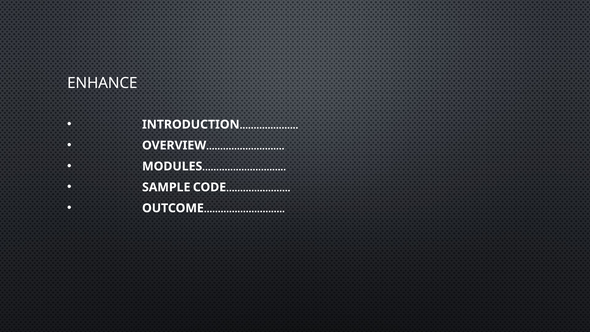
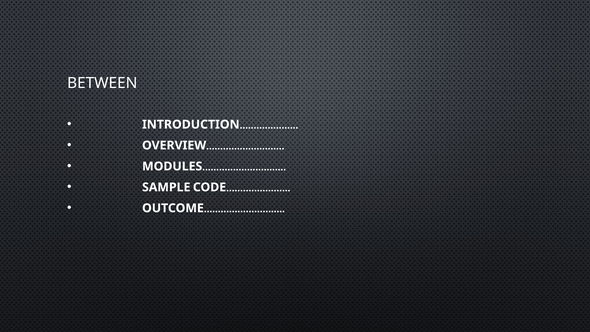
ENHANCE: ENHANCE -> BETWEEN (102, 83)
